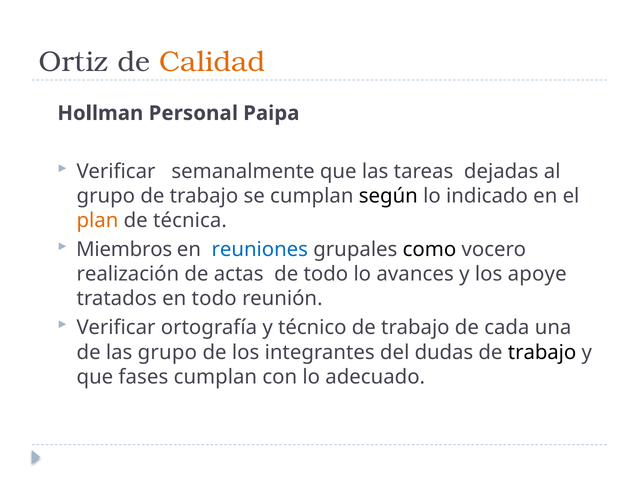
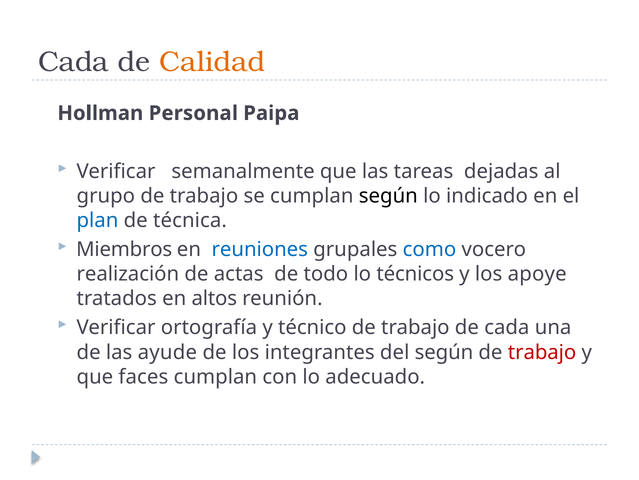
Ortiz: Ortiz -> Cada (74, 62)
plan colour: orange -> blue (97, 220)
como colour: black -> blue (429, 249)
avances: avances -> técnicos (415, 274)
en todo: todo -> altos (214, 298)
las grupo: grupo -> ayude (167, 352)
del dudas: dudas -> según (444, 352)
trabajo colour: black -> red (542, 352)
fases: fases -> faces (143, 376)
